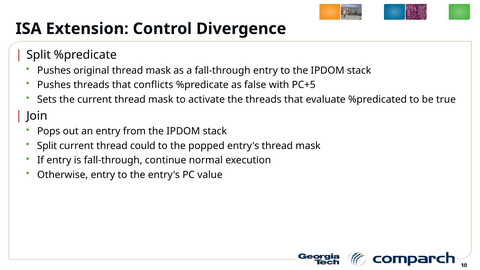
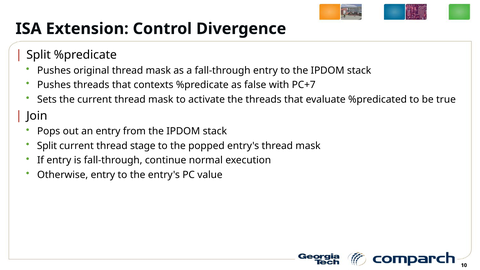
conflicts: conflicts -> contexts (154, 85)
PC+5: PC+5 -> PC+7 (304, 85)
could: could -> stage (143, 146)
